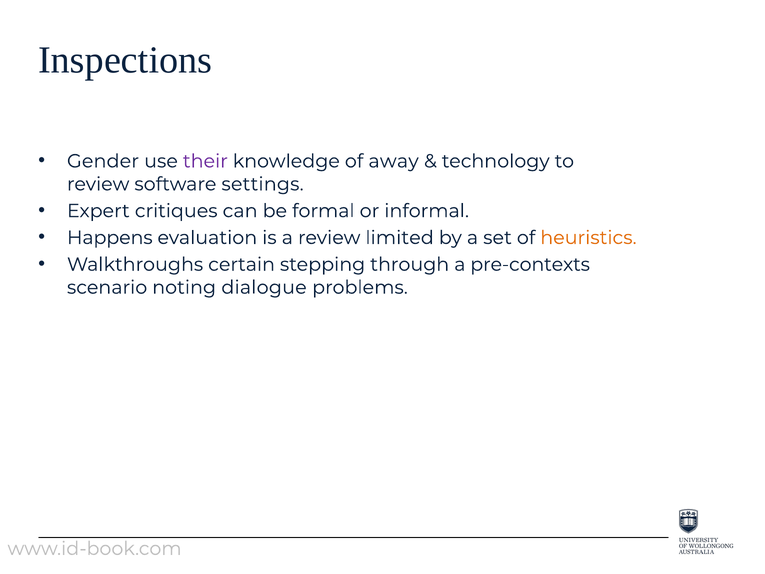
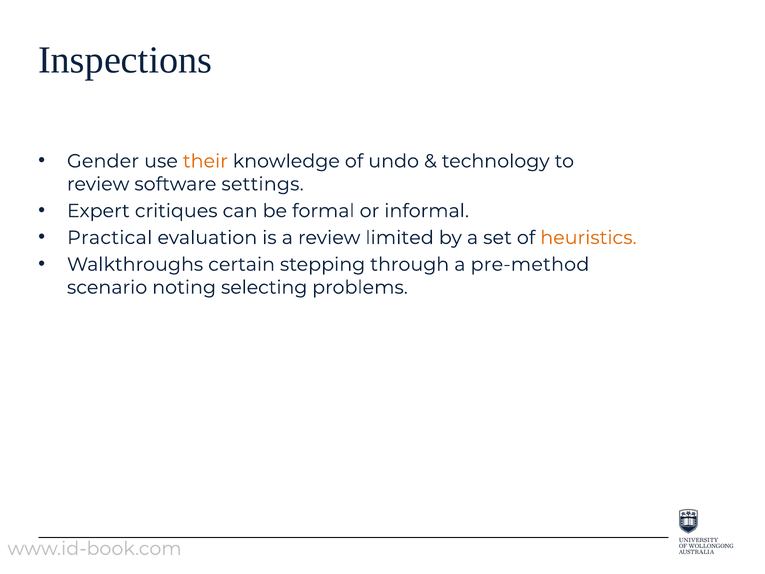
their colour: purple -> orange (205, 161)
away: away -> undo (394, 161)
Happens: Happens -> Practical (110, 238)
pre-contexts: pre-contexts -> pre-method (530, 264)
dialogue: dialogue -> selecting (264, 287)
